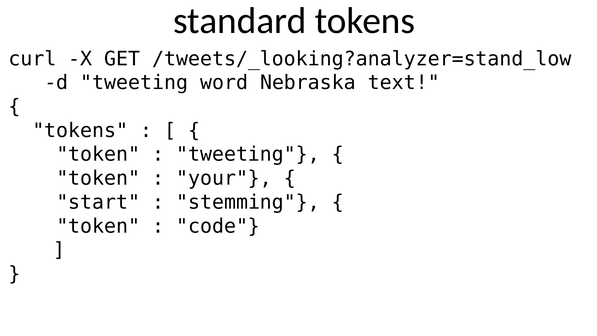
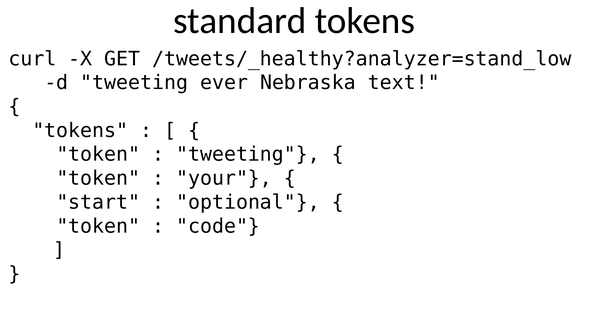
/tweets/_looking?analyzer=stand_low: /tweets/_looking?analyzer=stand_low -> /tweets/_healthy?analyzer=stand_low (362, 59)
word: word -> ever (224, 83)
stemming: stemming -> optional (248, 202)
